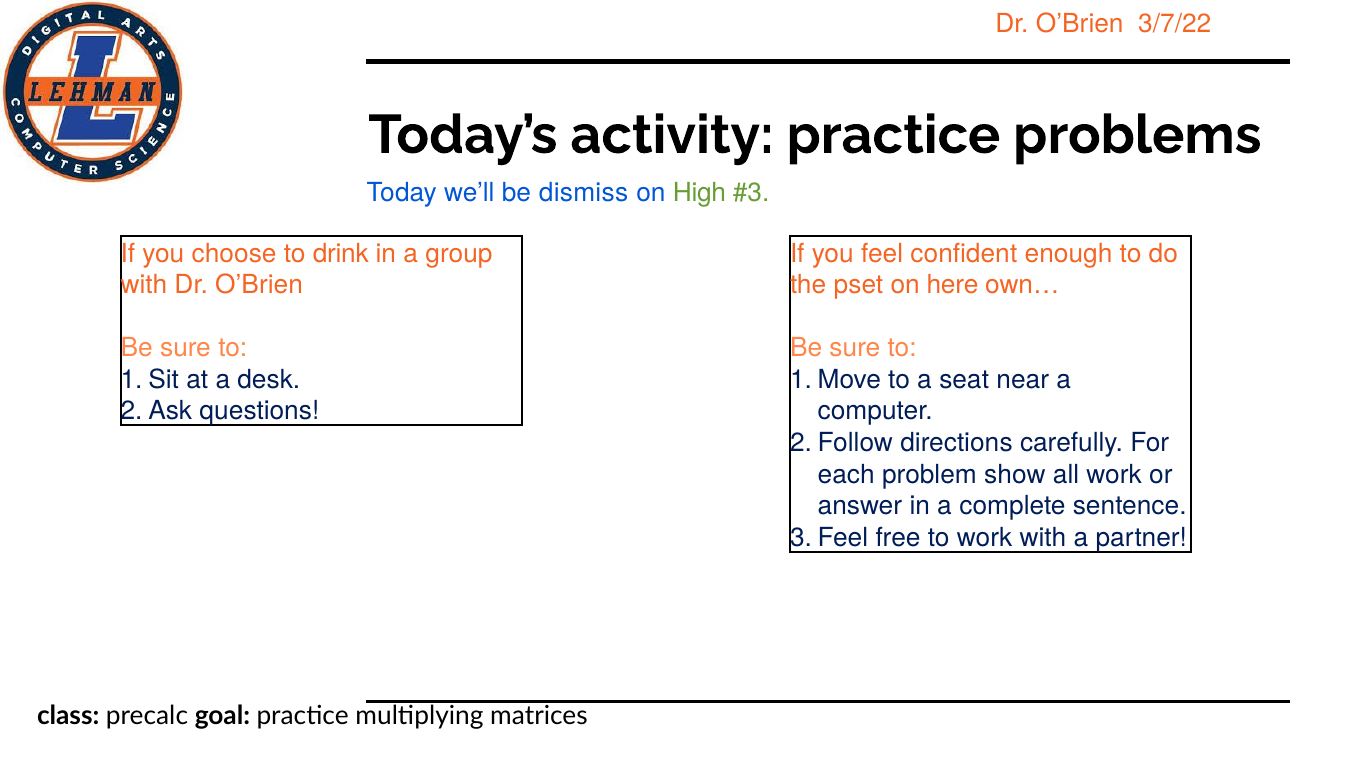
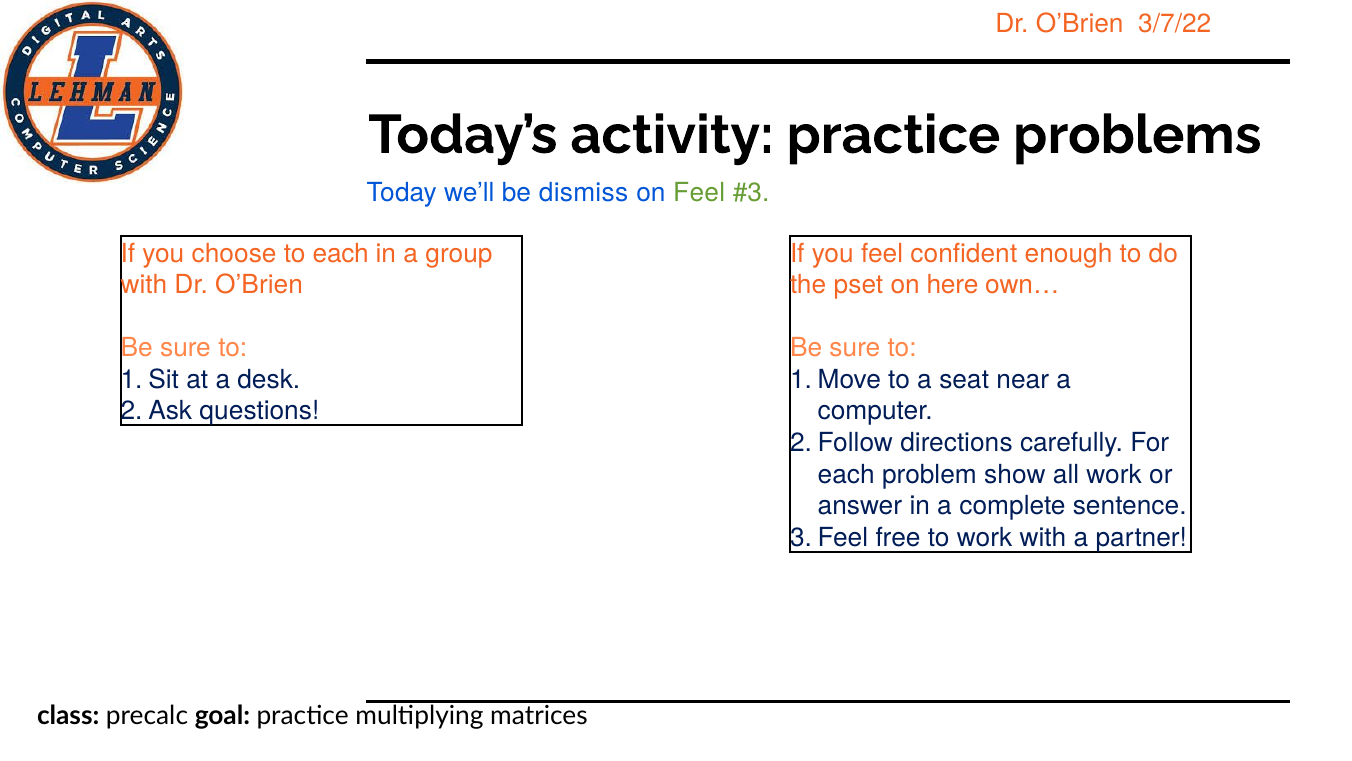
on High: High -> Feel (699, 192)
to drink: drink -> each (341, 253)
